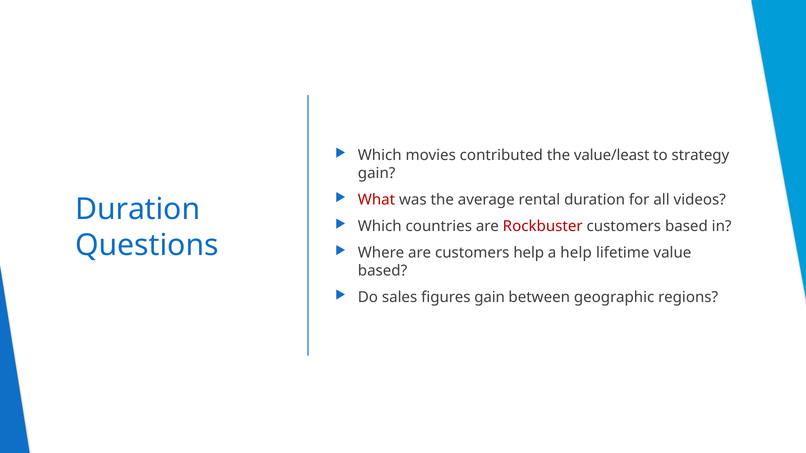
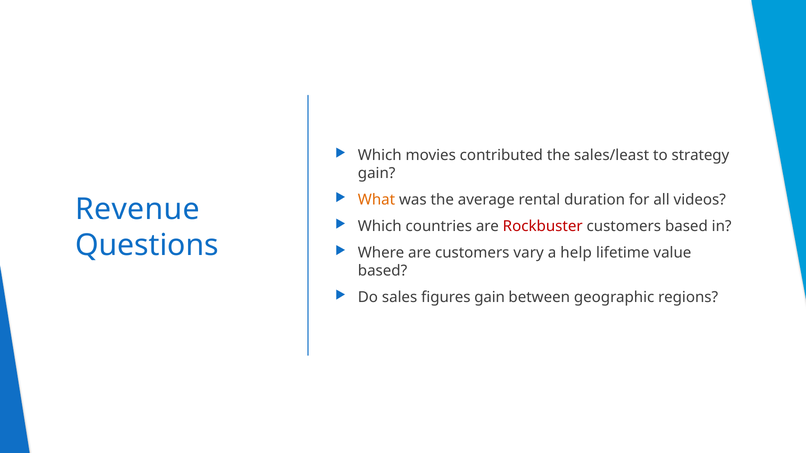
value/least: value/least -> sales/least (612, 155)
What colour: red -> orange (377, 200)
Duration: Duration -> Revenue (137, 209)
customers help: help -> vary (529, 253)
